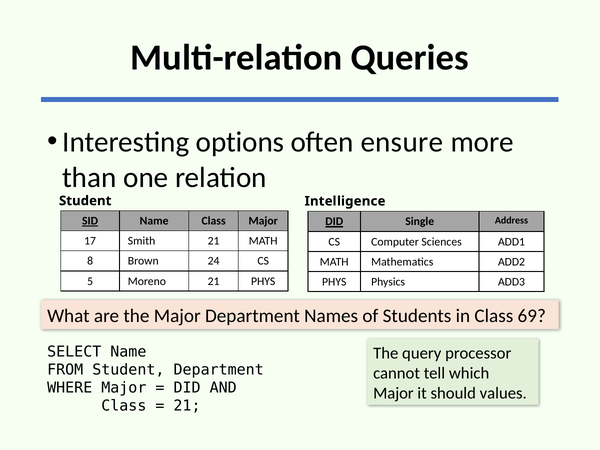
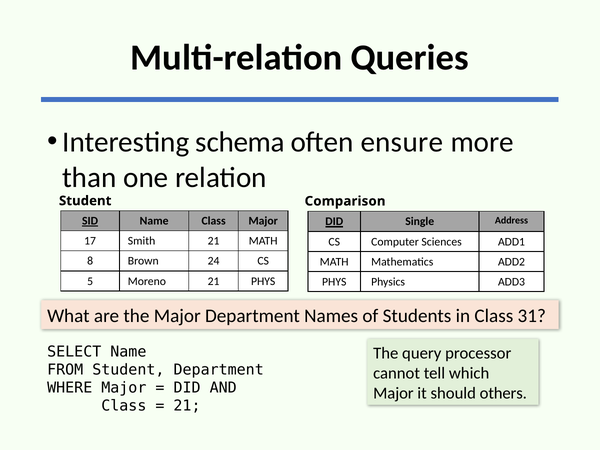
options: options -> schema (240, 142)
Intelligence: Intelligence -> Comparison (345, 201)
69: 69 -> 31 (532, 316)
values: values -> others (503, 393)
